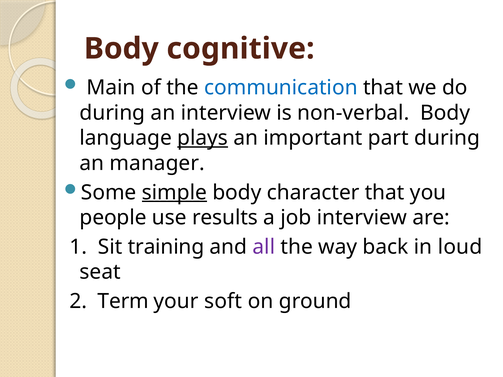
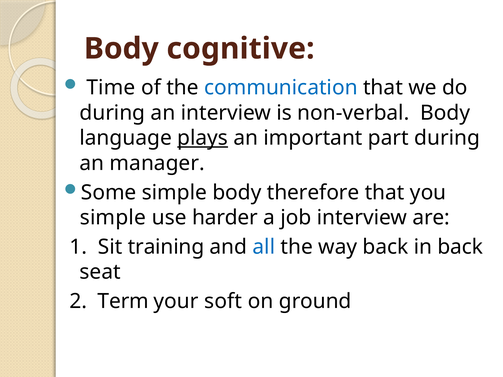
Main: Main -> Time (111, 88)
simple underline: present -> none (174, 193)
character: character -> therefore (313, 193)
people: people -> simple (113, 218)
results: results -> harder (225, 218)
all colour: purple -> blue (264, 247)
in loud: loud -> back (460, 247)
